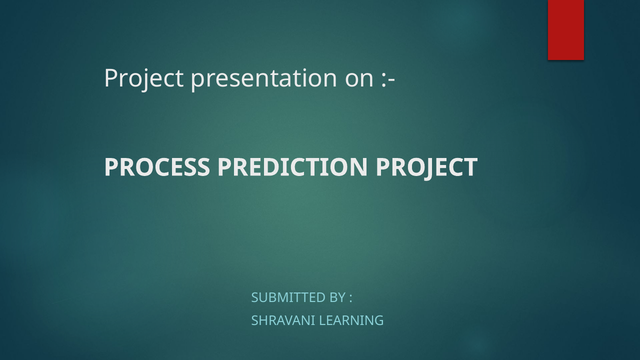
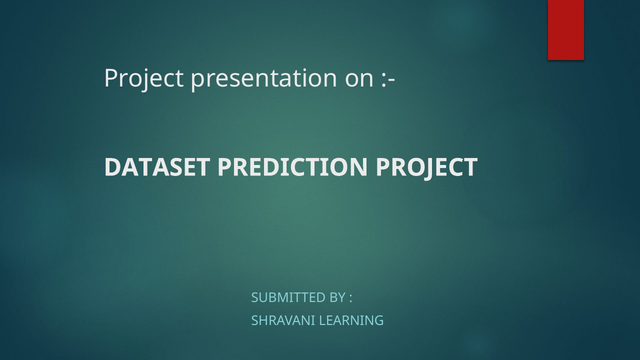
PROCESS: PROCESS -> DATASET (157, 168)
